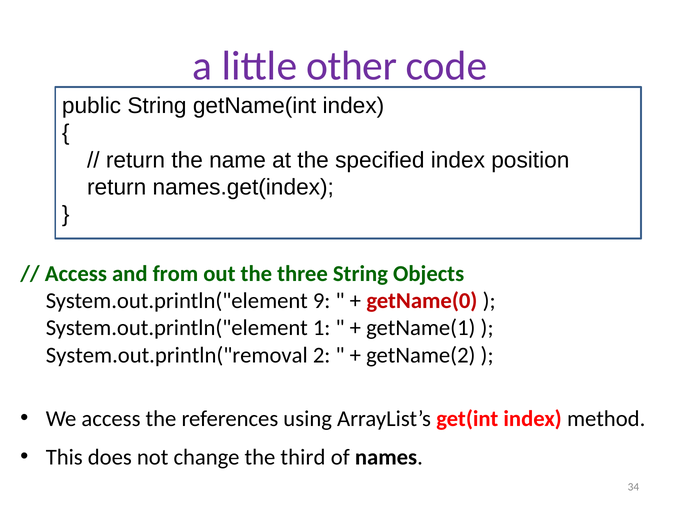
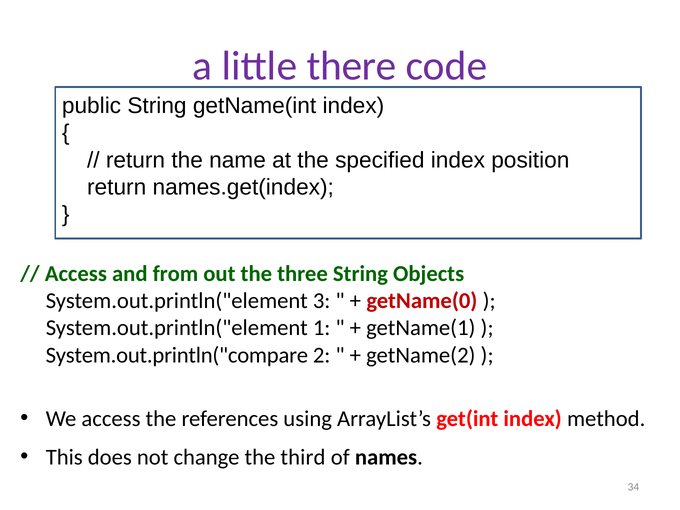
other: other -> there (352, 66)
9: 9 -> 3 (322, 301)
System.out.println("removal: System.out.println("removal -> System.out.println("compare (177, 355)
